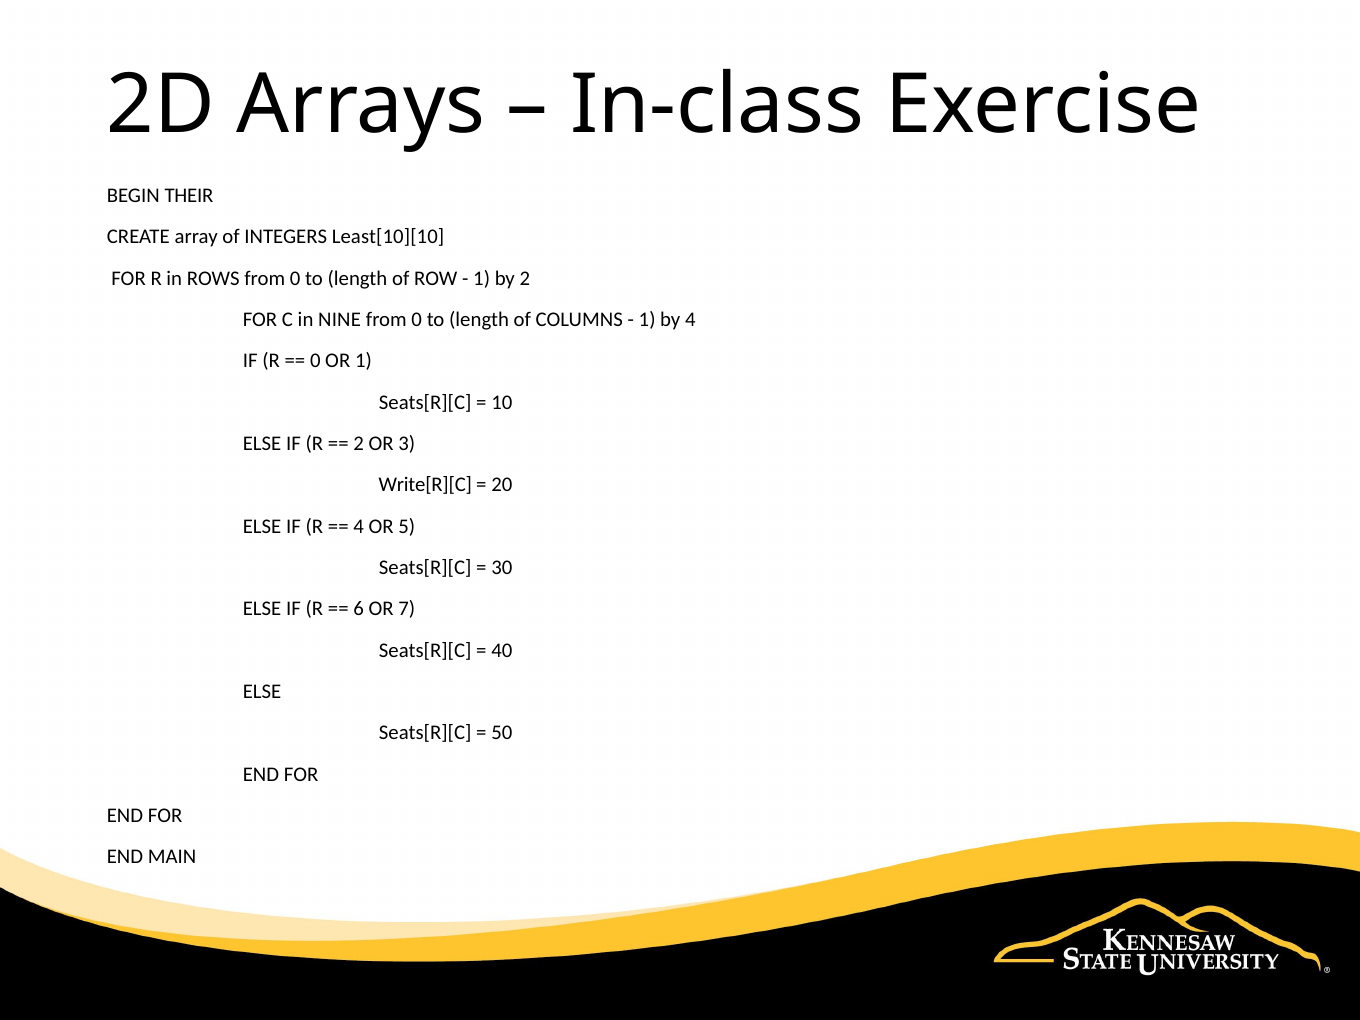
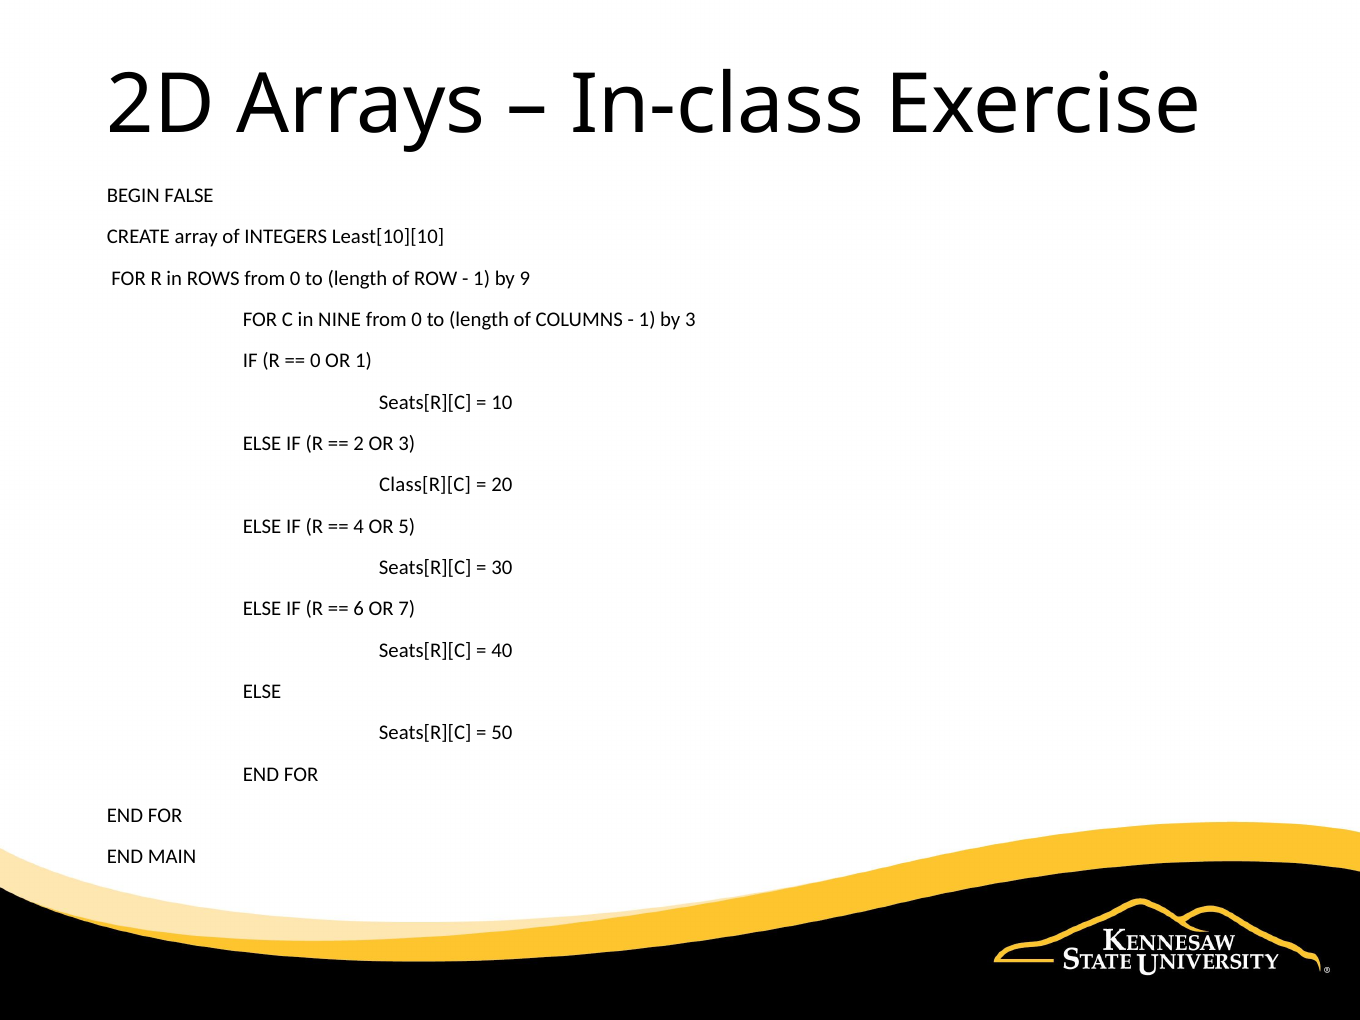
THEIR: THEIR -> FALSE (189, 195)
by 2: 2 -> 9 (525, 278)
by 4: 4 -> 3 (690, 319)
Write[R][C: Write[R][C -> Class[R][C (425, 485)
